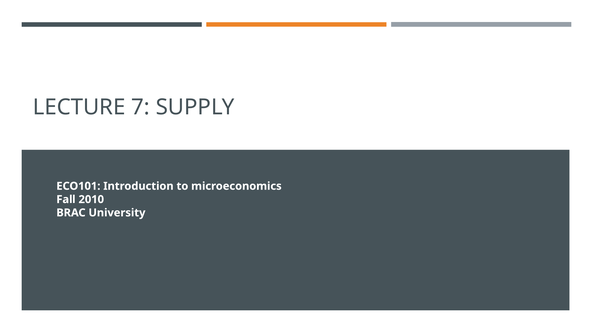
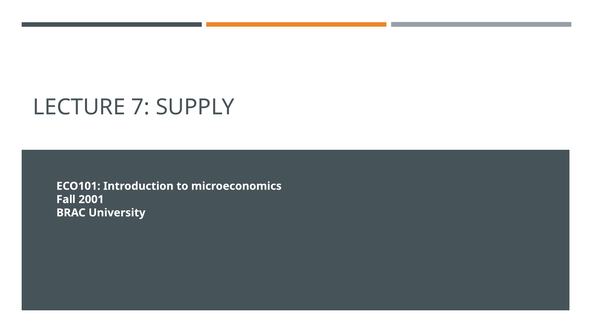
2010: 2010 -> 2001 (91, 200)
